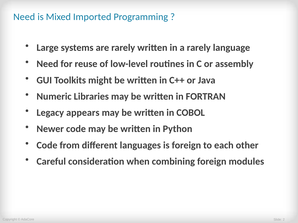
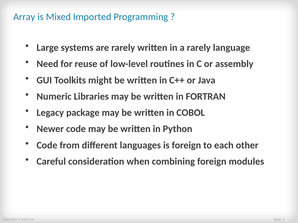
Need: Need -> Array (24, 17)
appears: appears -> package (83, 113)
